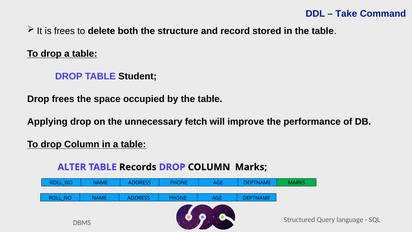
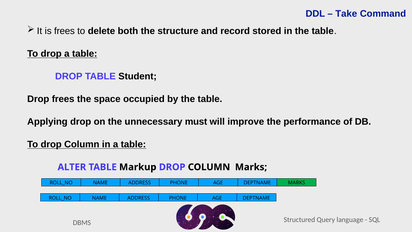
fetch: fetch -> must (196, 122)
Records: Records -> Markup (138, 167)
